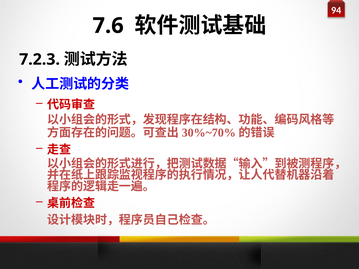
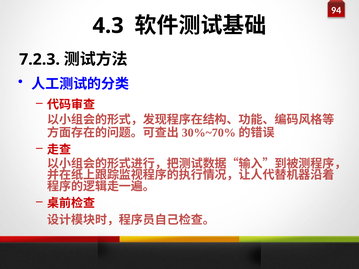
7.6: 7.6 -> 4.3 (108, 26)
